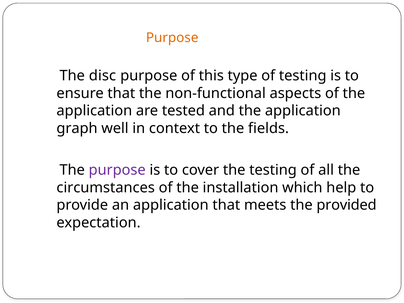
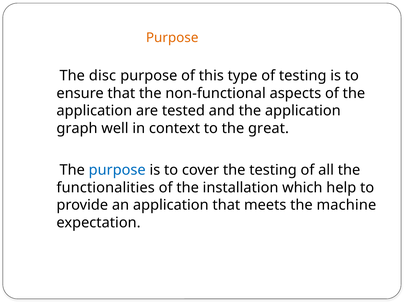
fields: fields -> great (268, 128)
purpose colour: purple -> blue (117, 170)
circumstances: circumstances -> functionalities (106, 188)
provided: provided -> machine (346, 205)
